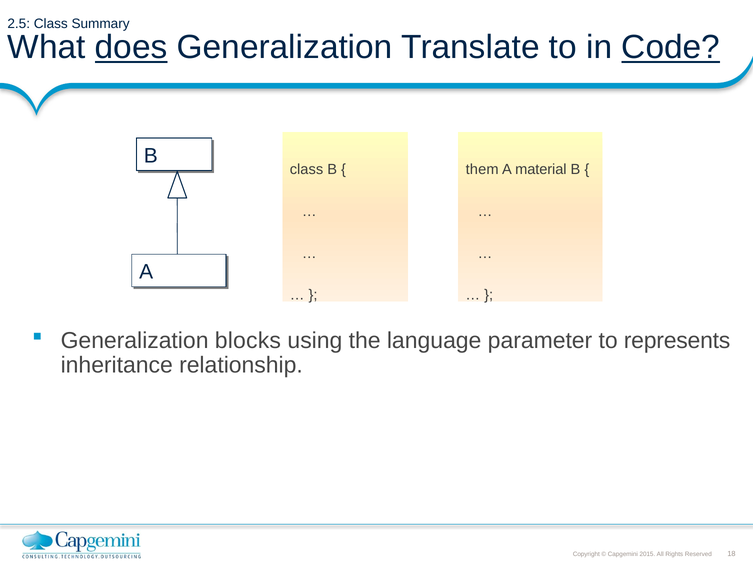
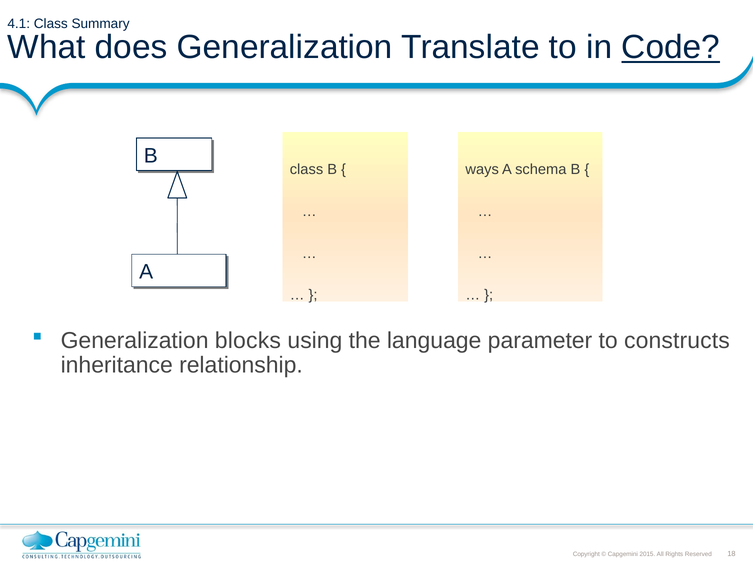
2.5: 2.5 -> 4.1 (19, 24)
does underline: present -> none (131, 47)
them: them -> ways (482, 169)
material: material -> schema (541, 169)
represents: represents -> constructs (677, 340)
